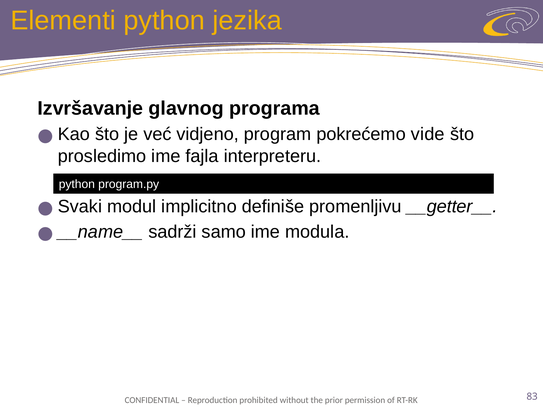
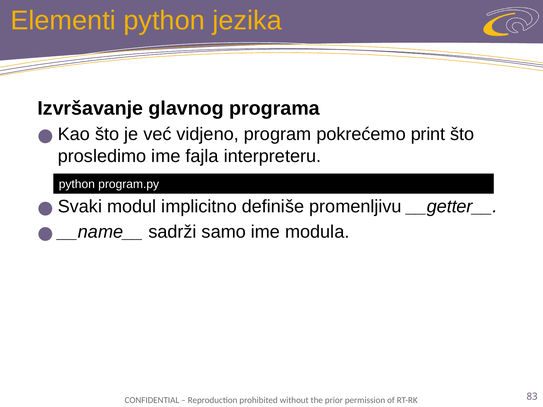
vide: vide -> print (428, 134)
